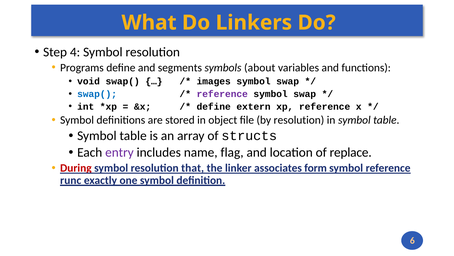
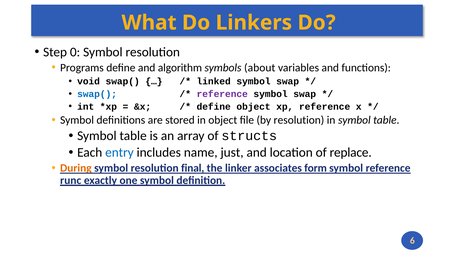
4: 4 -> 0 (75, 52)
segments: segments -> algorithm (180, 68)
images: images -> linked (214, 81)
define extern: extern -> object (254, 106)
entry colour: purple -> blue (119, 152)
flag: flag -> just (232, 152)
During colour: red -> orange (76, 168)
that: that -> final (193, 168)
